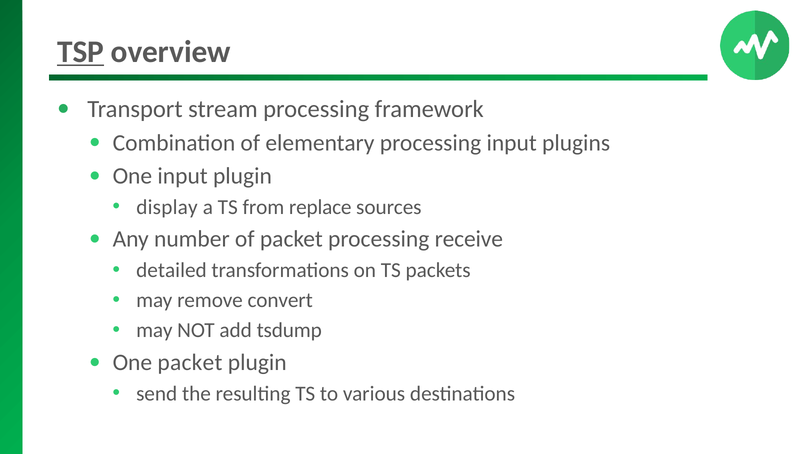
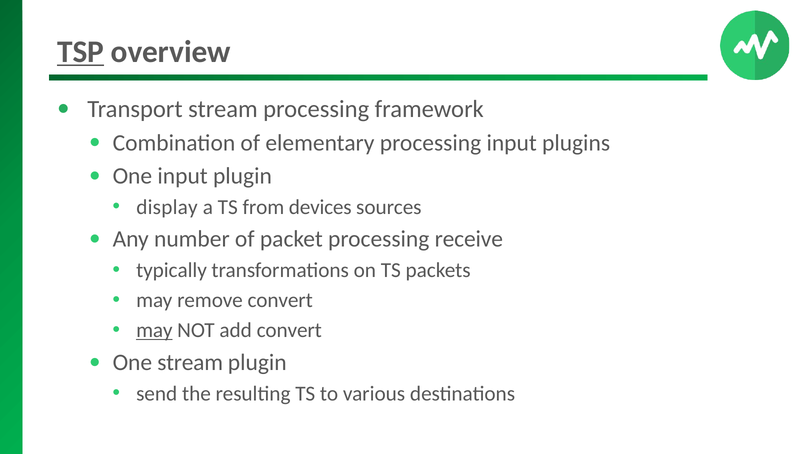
replace: replace -> devices (320, 207)
detailed: detailed -> typically (171, 270)
may underline: none -> present (154, 330)
add tsdump: tsdump -> convert (289, 330)
One packet: packet -> stream (190, 362)
